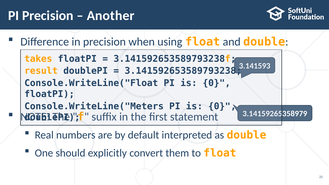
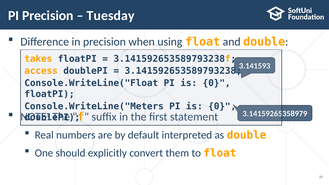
Another: Another -> Tuesday (111, 16)
result: result -> access (41, 71)
